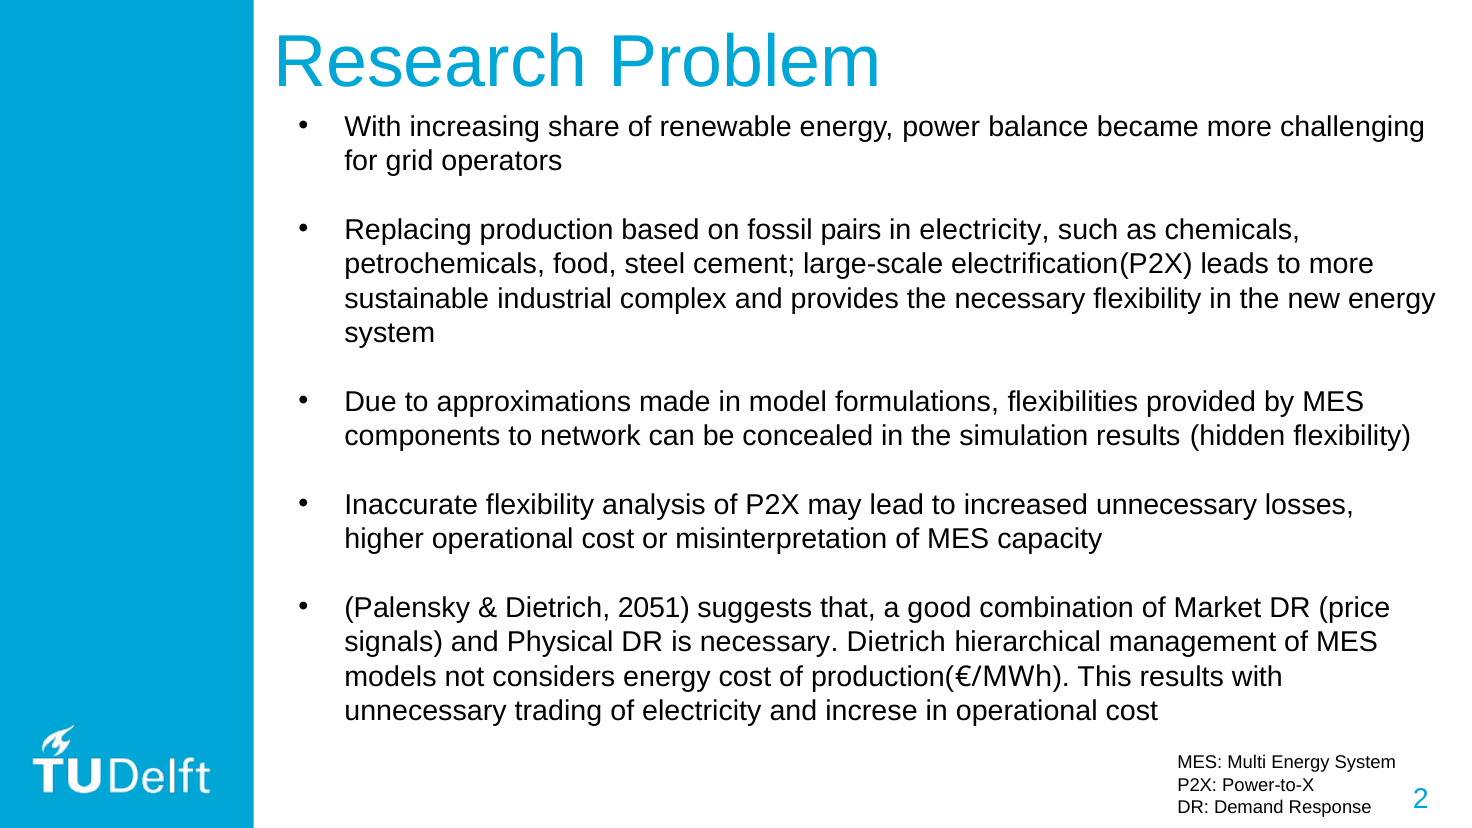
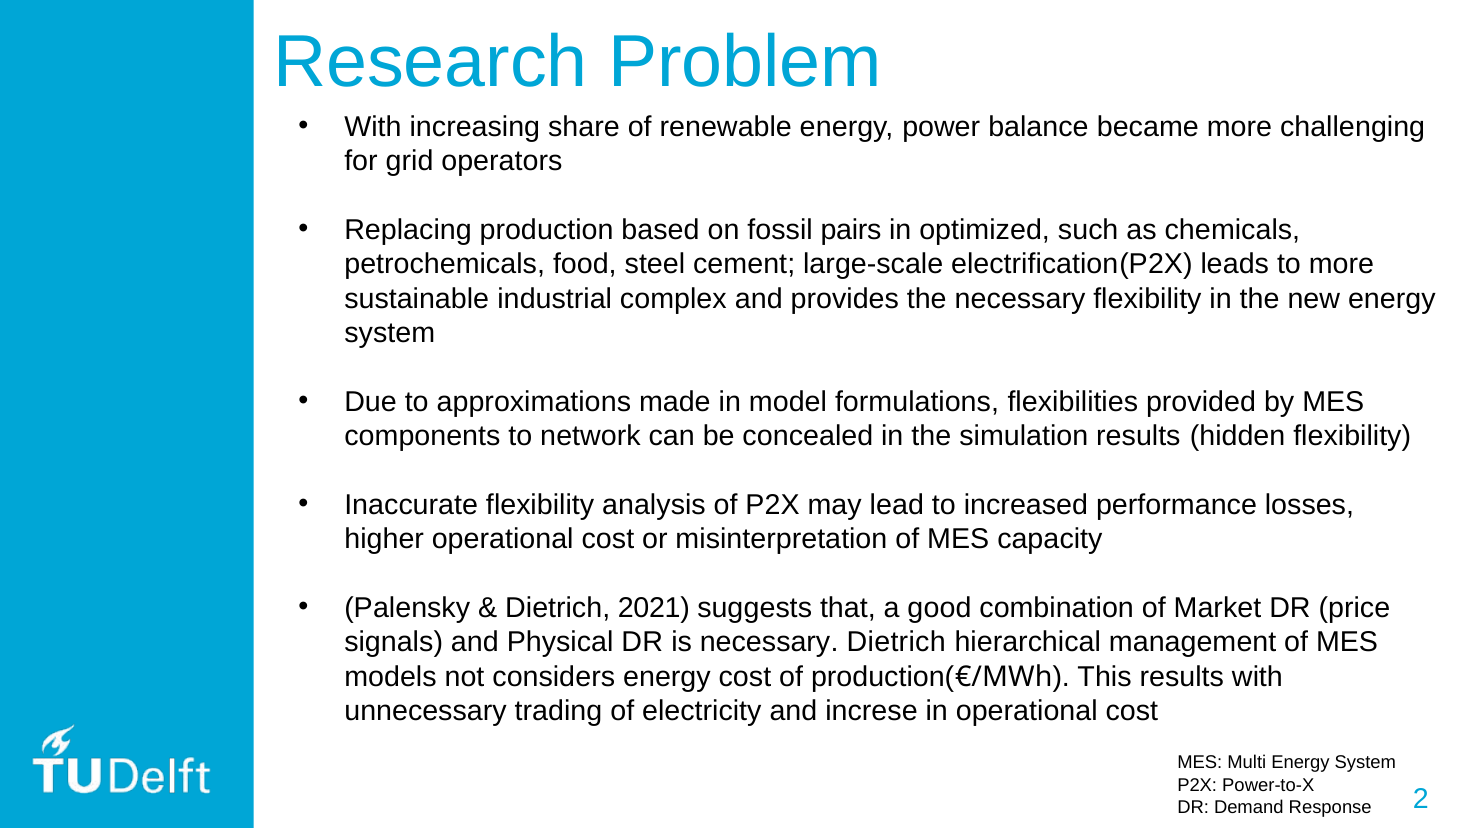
in electricity: electricity -> optimized (985, 230)
increased unnecessary: unnecessary -> performance (1176, 505)
2051: 2051 -> 2021 (654, 608)
